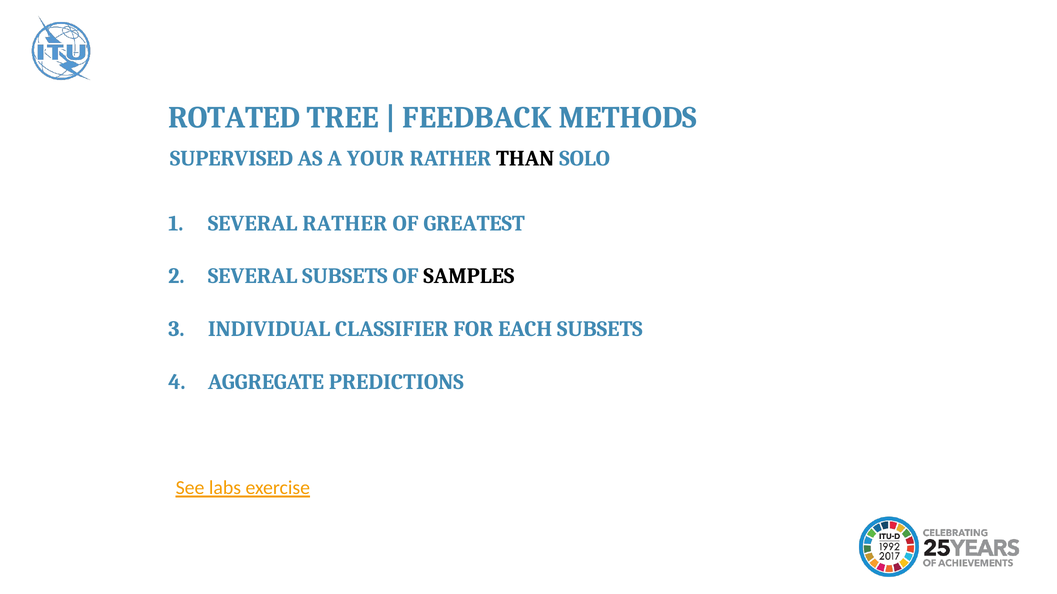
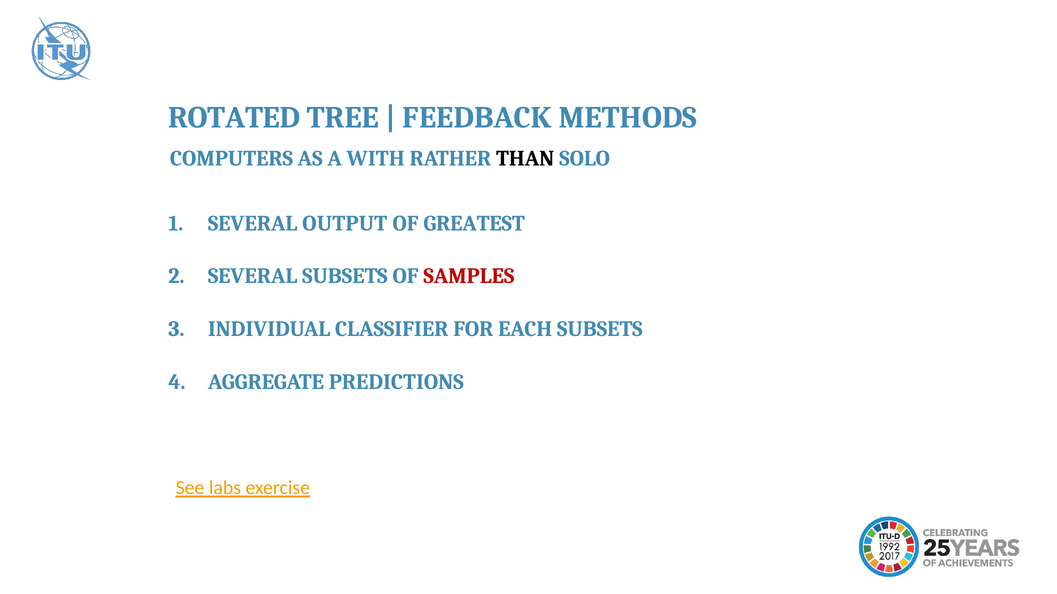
SUPERVISED: SUPERVISED -> COMPUTERS (231, 159)
YOUR: YOUR -> WITH (376, 159)
SEVERAL RATHER: RATHER -> OUTPUT (345, 223)
SAMPLES colour: black -> red (469, 276)
